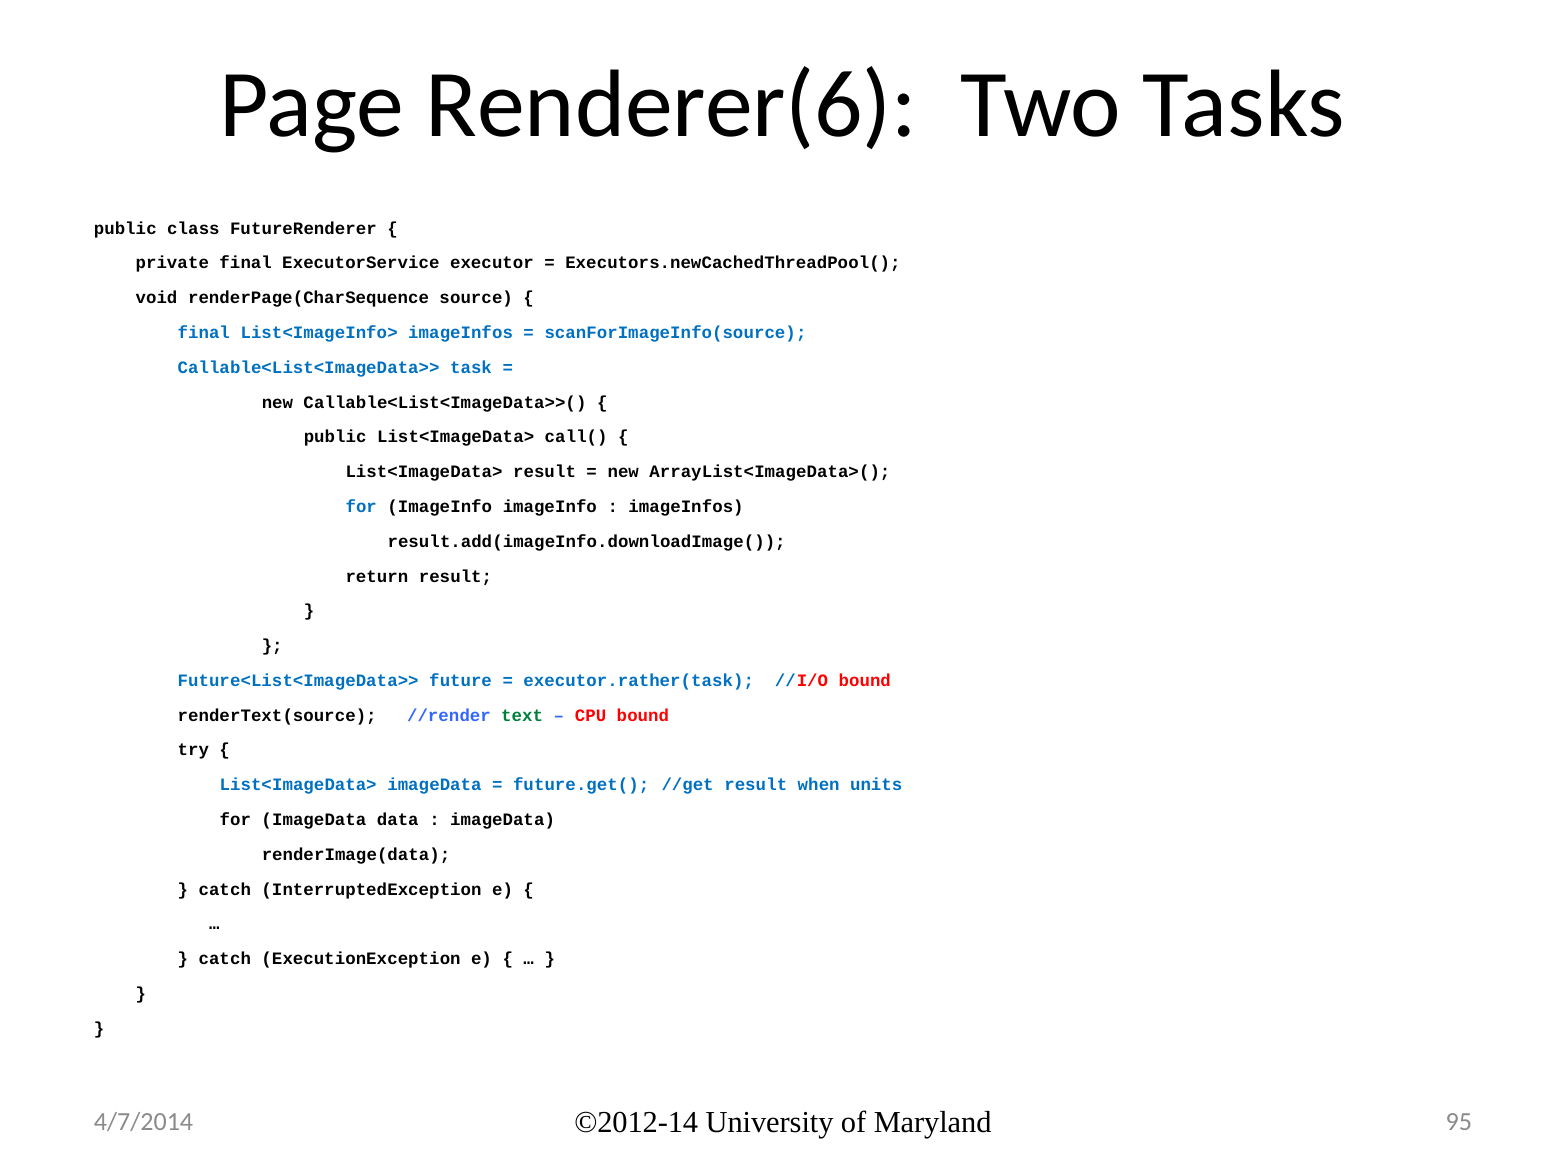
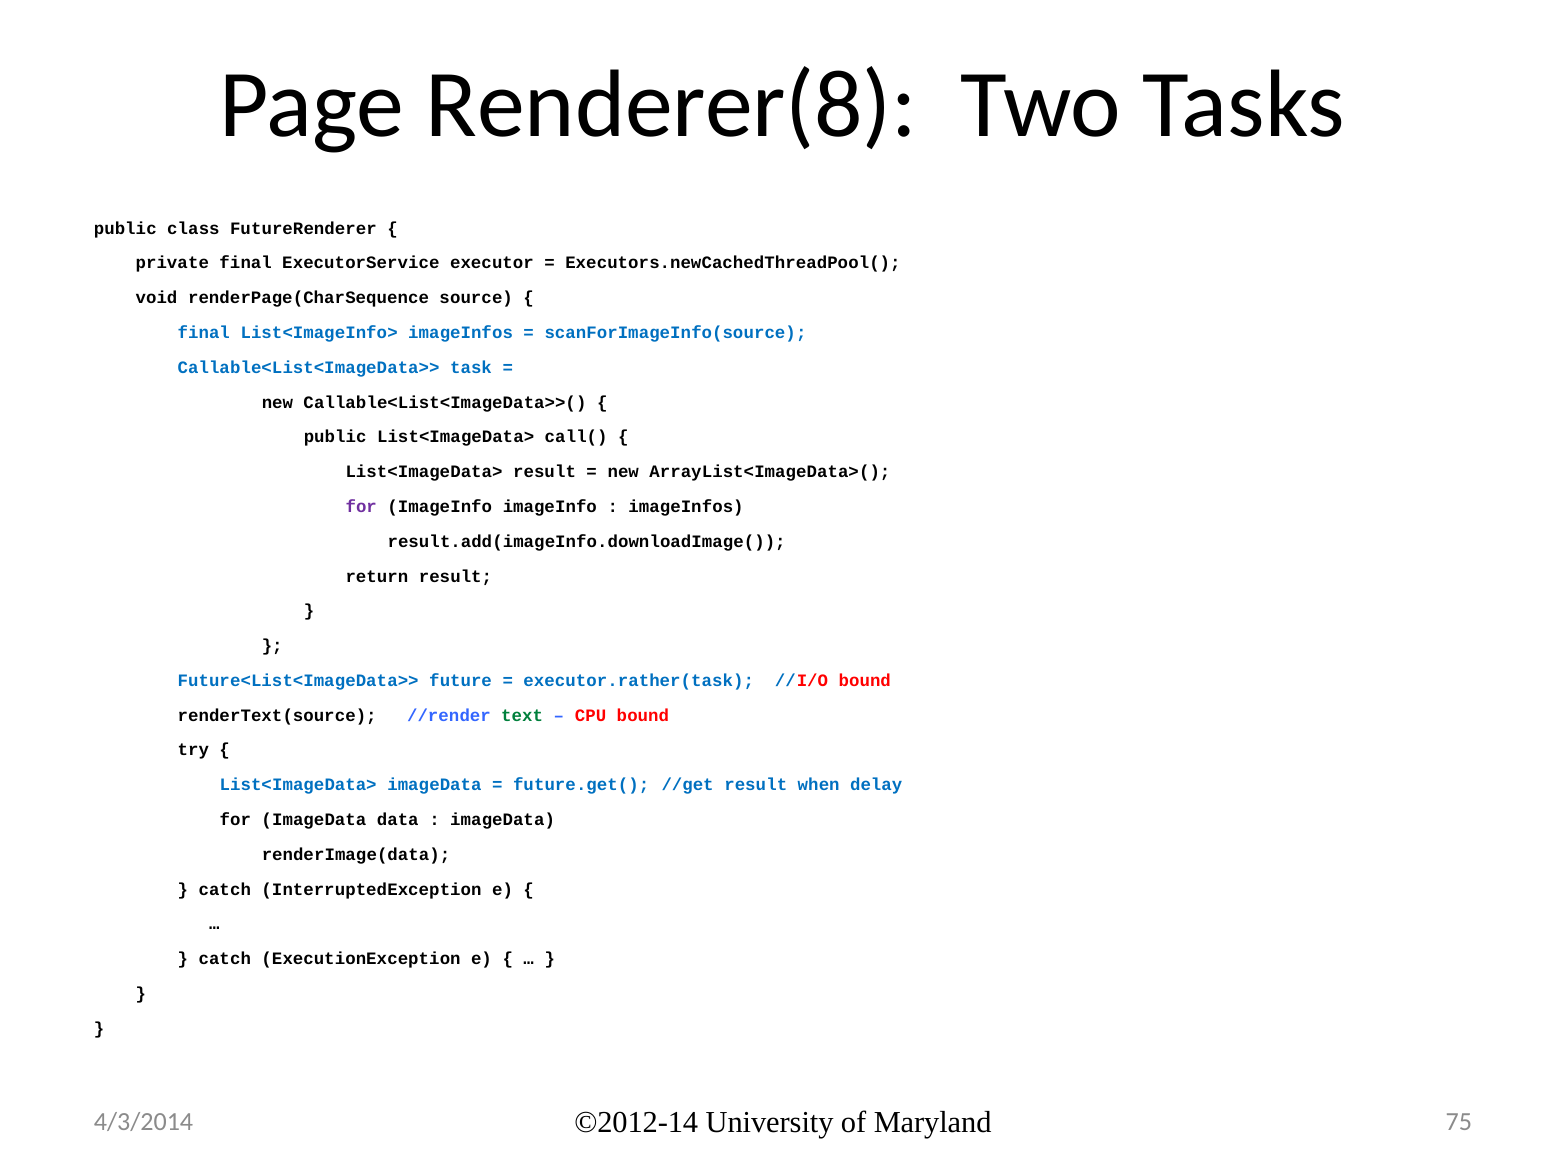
Renderer(6: Renderer(6 -> Renderer(8 (672, 105)
for colour: blue -> purple (361, 506)
units: units -> delay (876, 785)
95: 95 -> 75 (1459, 1121)
4/7/2014: 4/7/2014 -> 4/3/2014 (144, 1122)
